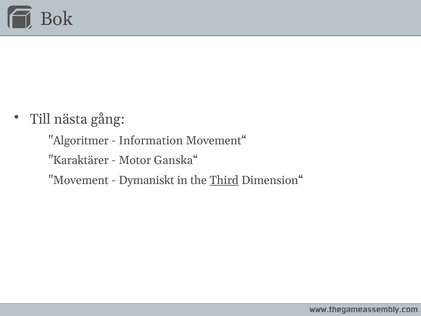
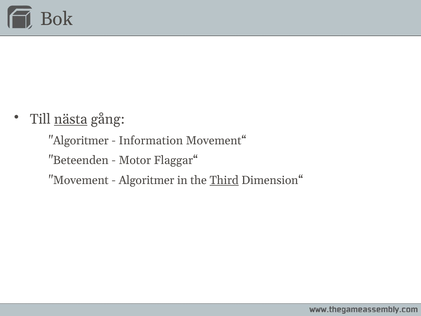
nästa underline: none -> present (71, 119)
Karaktärer: Karaktärer -> Beteenden (78, 160)
Ganska“: Ganska“ -> Flaggar“ (176, 160)
Dymaniskt: Dymaniskt -> Algoritmer (147, 180)
